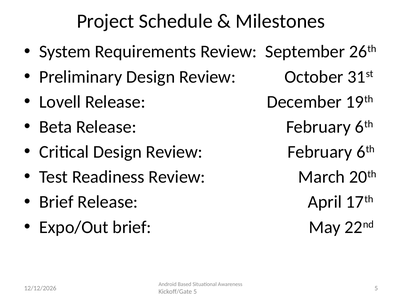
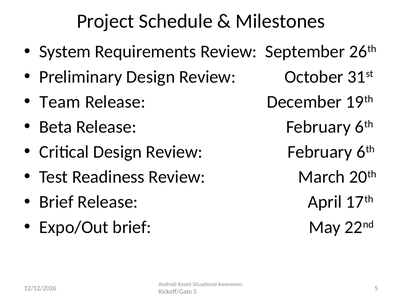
Lovell: Lovell -> Team (60, 102)
